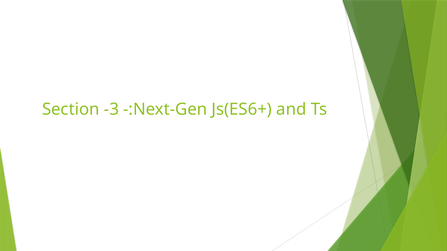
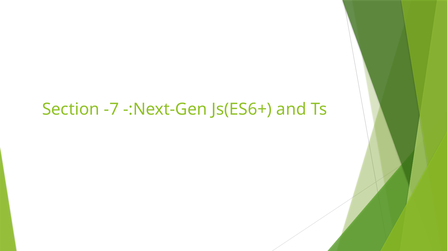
-3: -3 -> -7 (111, 110)
